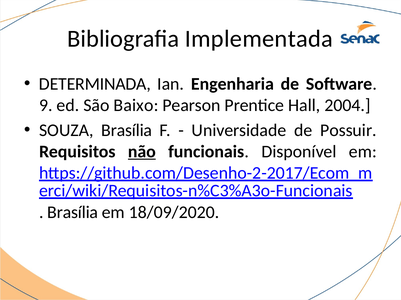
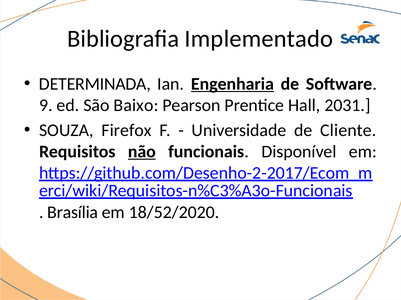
Implementada: Implementada -> Implementado (259, 39)
Engenharia underline: none -> present (232, 84)
2004: 2004 -> 2031 (347, 106)
SOUZA Brasília: Brasília -> Firefox (127, 130)
Possuir: Possuir -> Cliente (348, 130)
18/09/2020: 18/09/2020 -> 18/52/2020 (174, 213)
